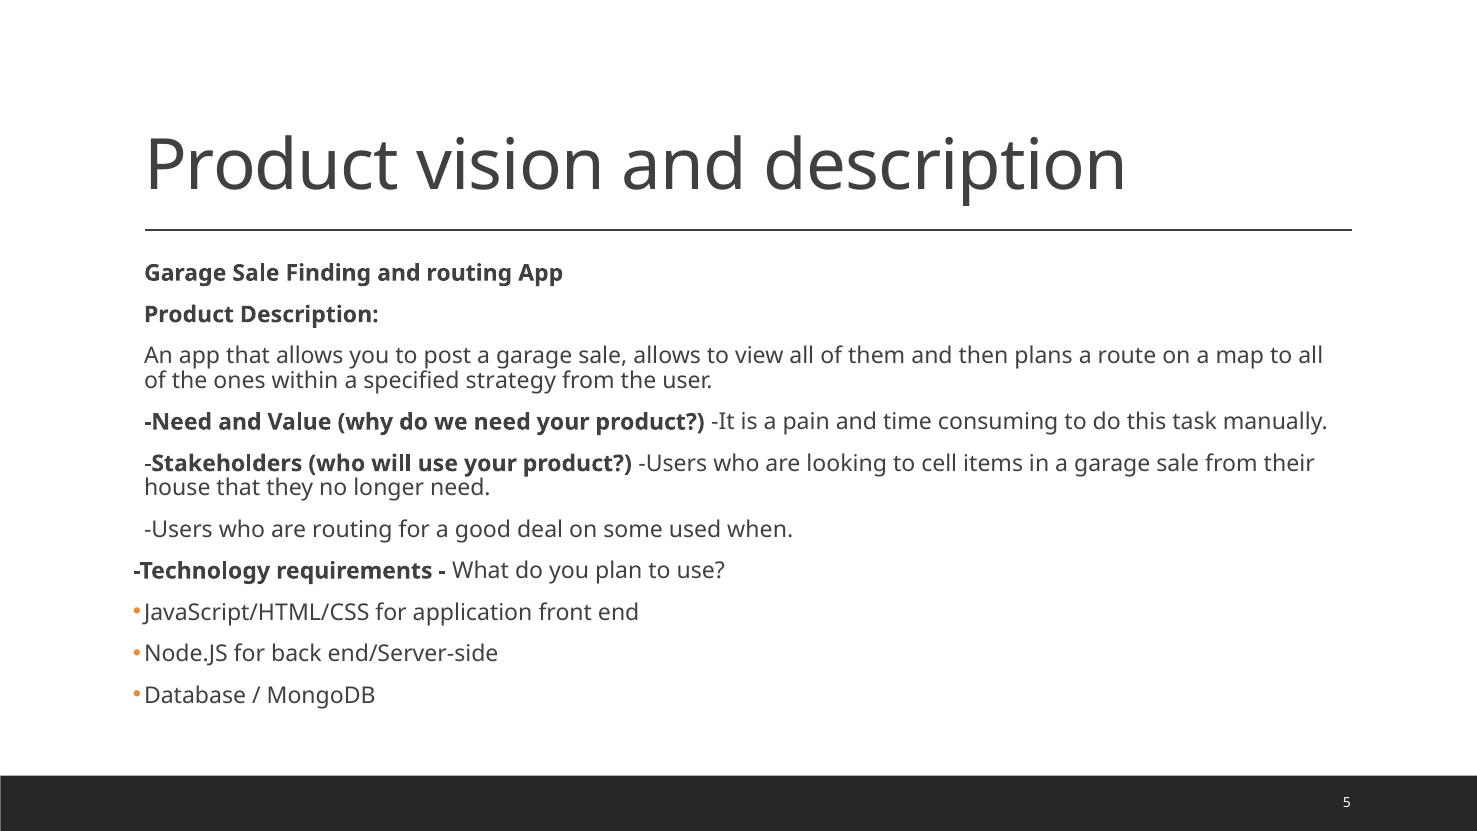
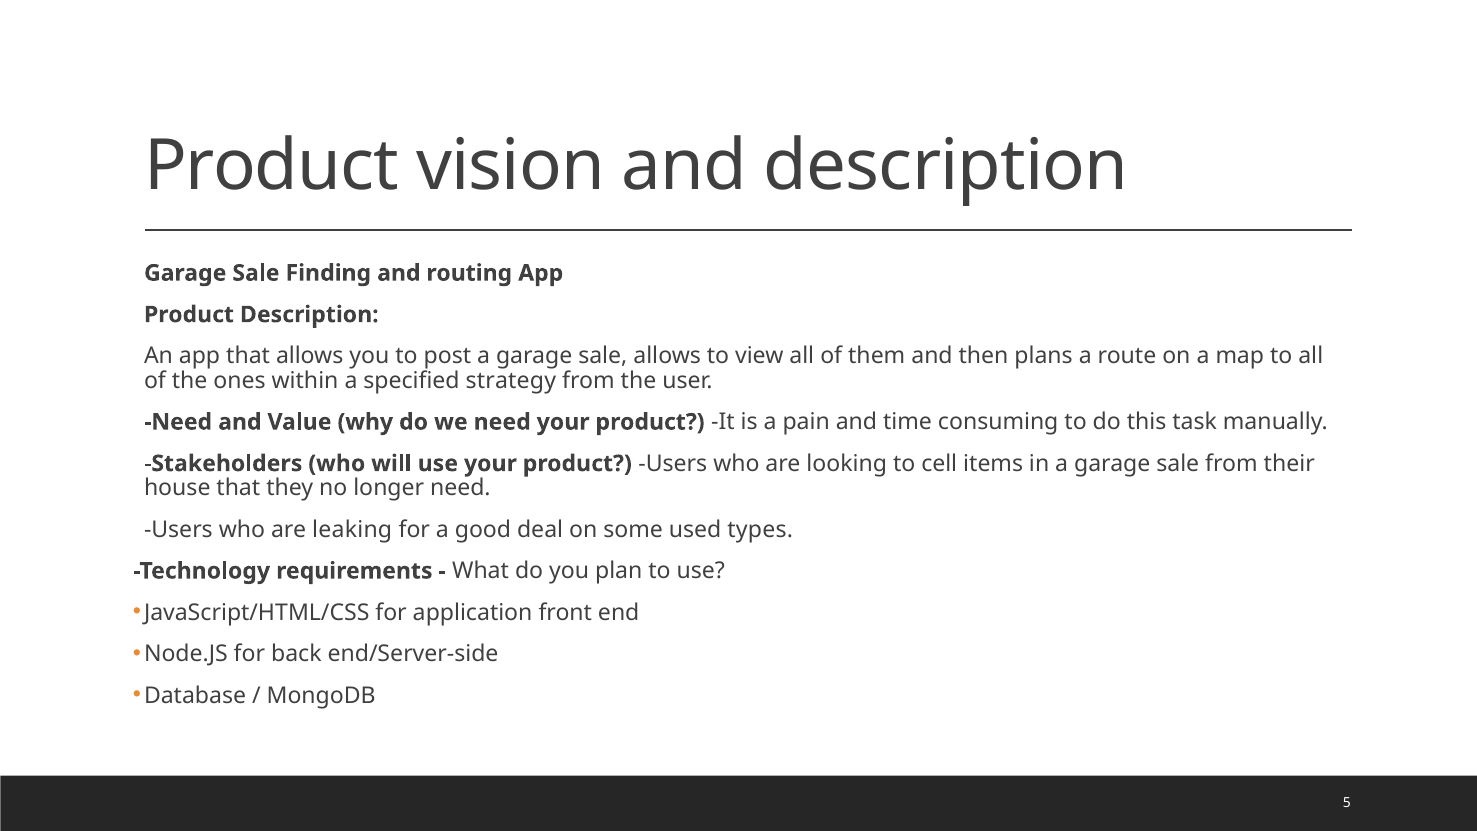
are routing: routing -> leaking (352, 529)
when: when -> types (760, 529)
